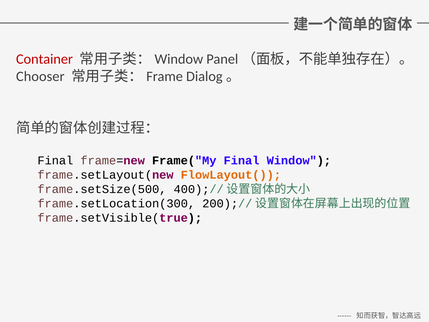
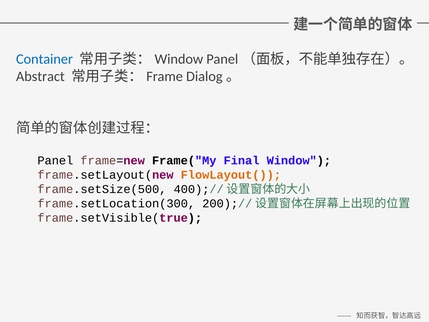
Container colour: red -> blue (44, 59)
Chooser: Chooser -> Abstract (40, 76)
Final: Final -> Panel (55, 161)
